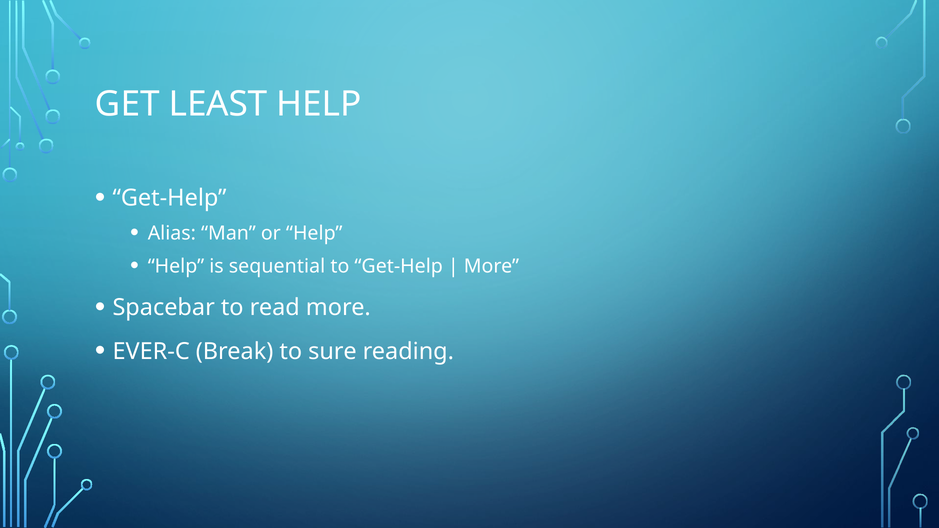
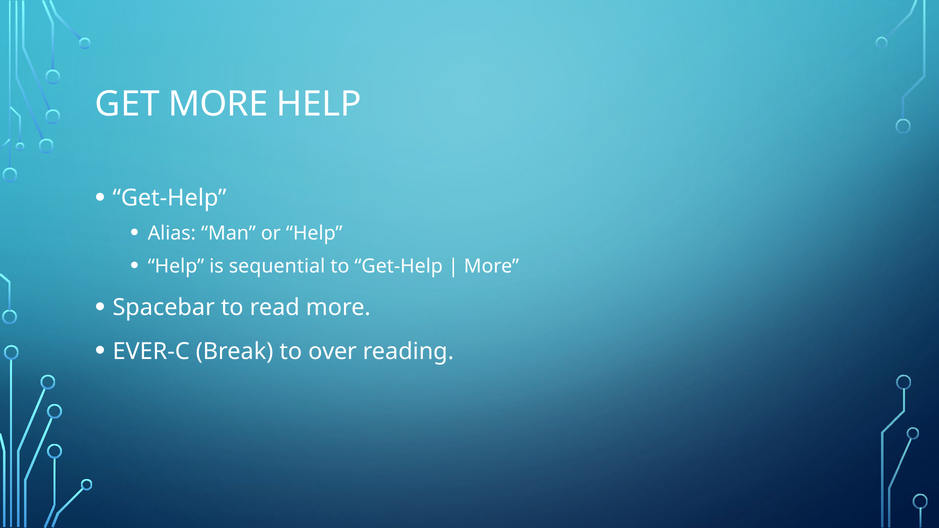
GET LEAST: LEAST -> MORE (218, 104)
sure: sure -> over (333, 351)
